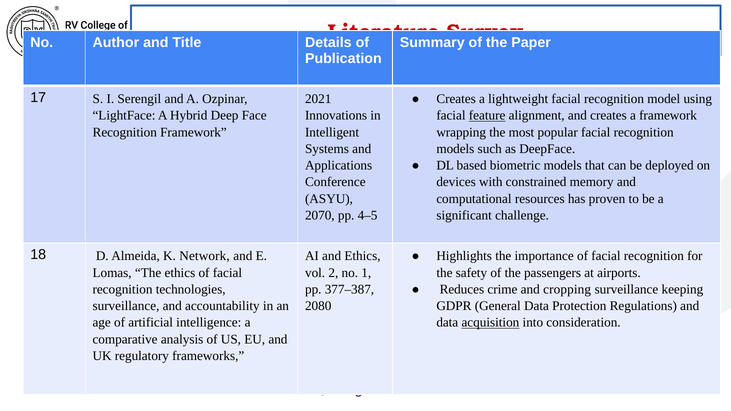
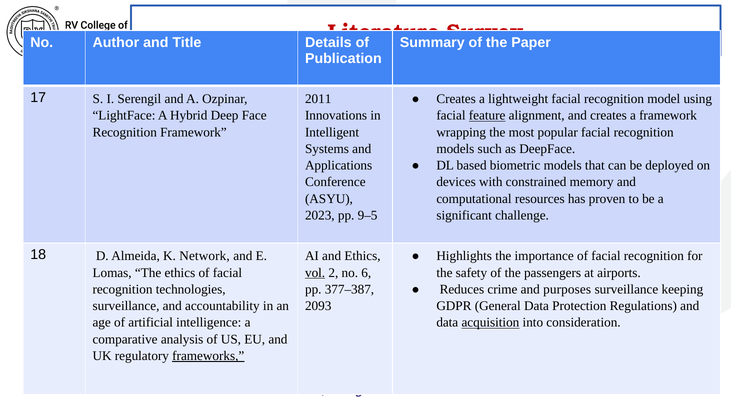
2021: 2021 -> 2011 (318, 99)
2070: 2070 -> 2023 (320, 216)
4–5: 4–5 -> 9–5 (368, 216)
vol underline: none -> present (315, 273)
1: 1 -> 6 (366, 273)
cropping: cropping -> purposes (567, 289)
2080: 2080 -> 2093 (318, 306)
frameworks underline: none -> present (208, 356)
